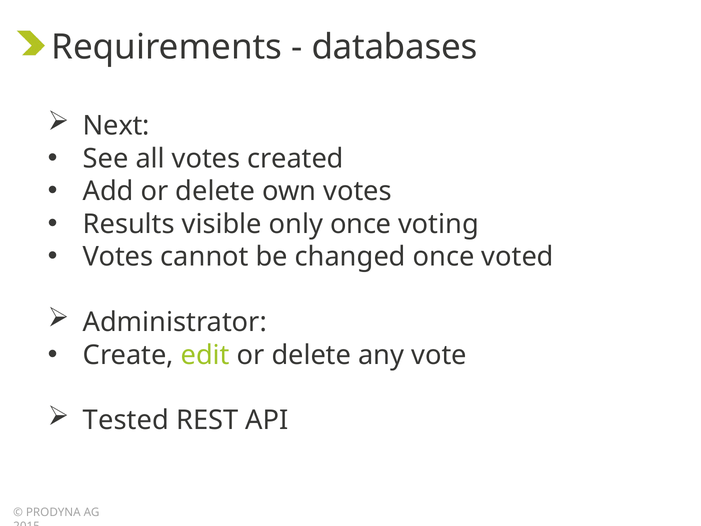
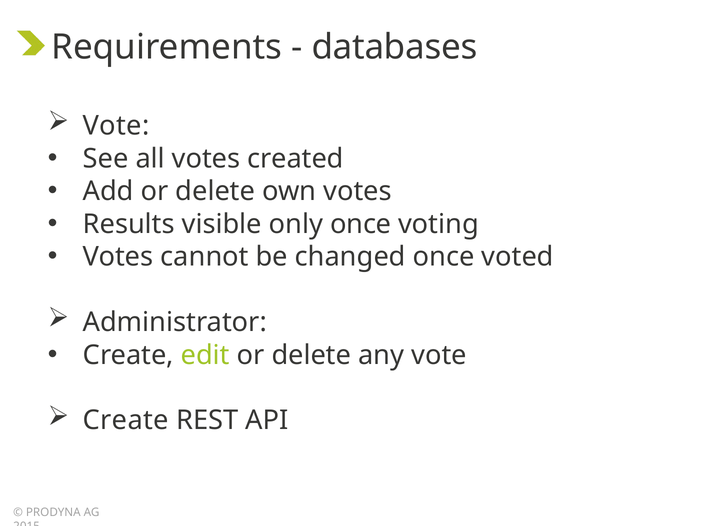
Next: Next -> Vote (116, 126)
Tested: Tested -> Create (126, 420)
